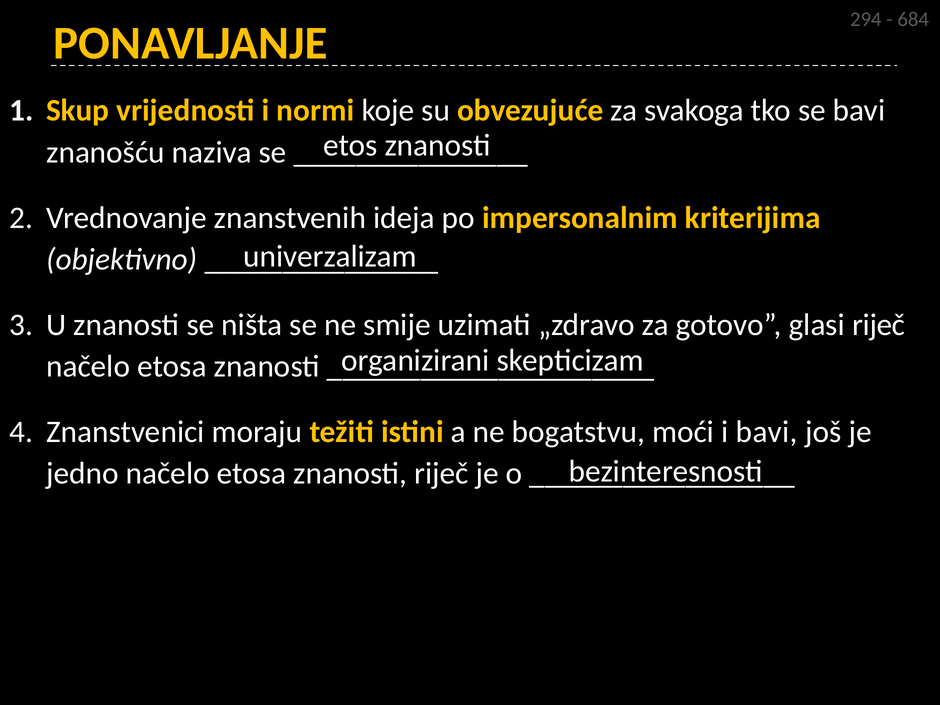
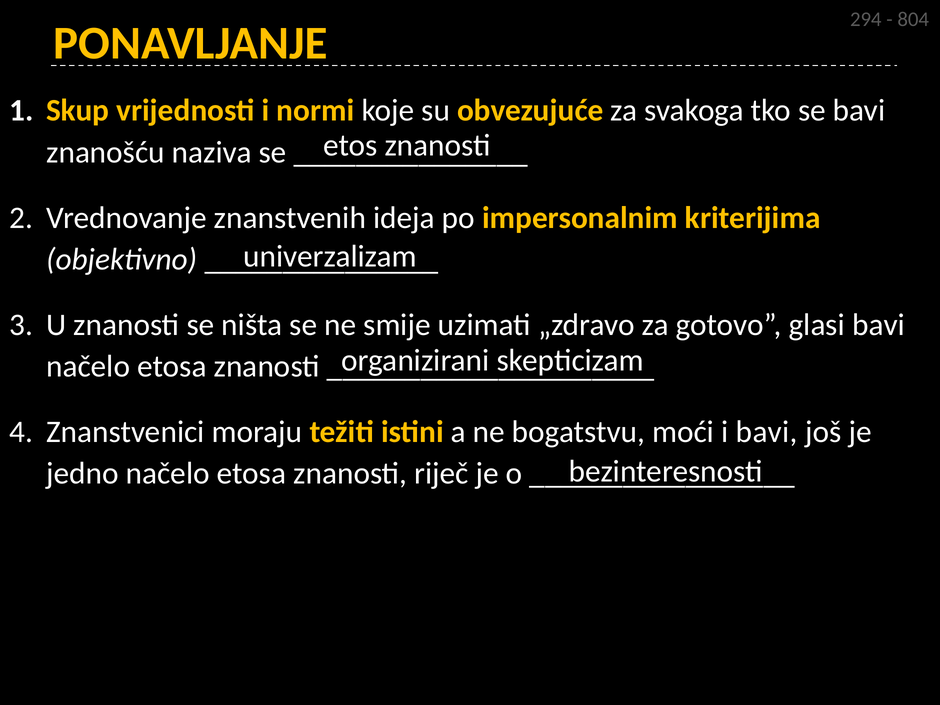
684: 684 -> 804 (913, 19)
glasi riječ: riječ -> bavi (878, 325)
